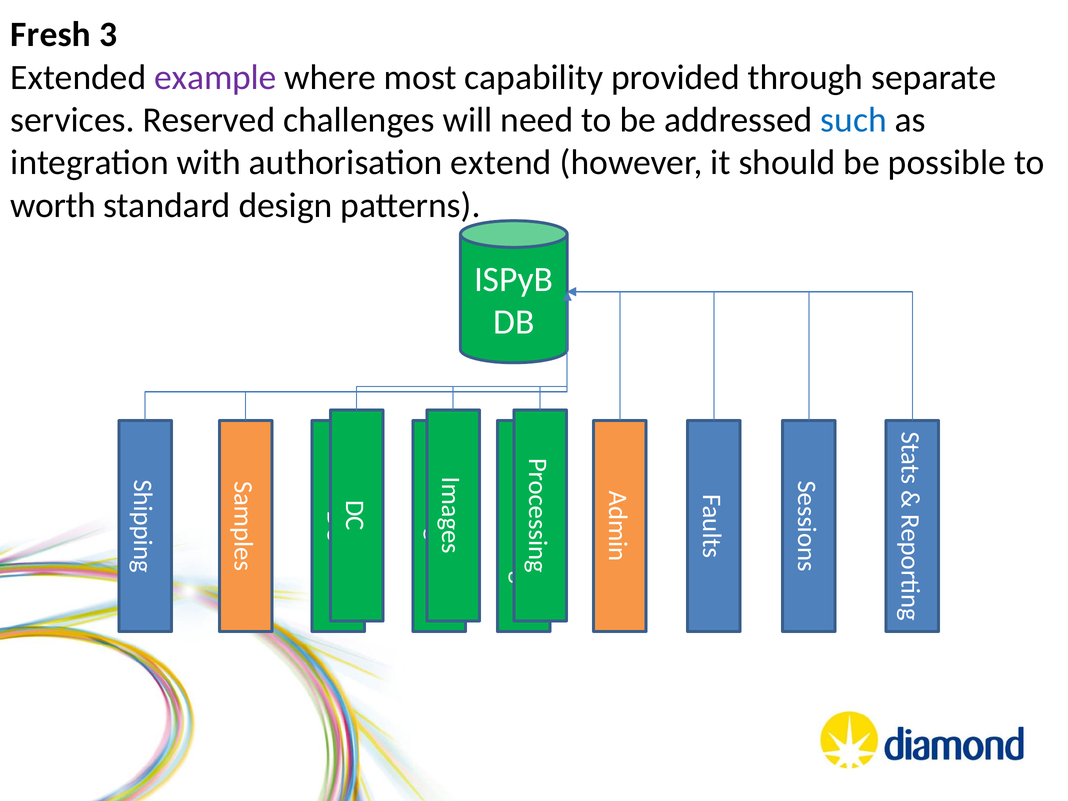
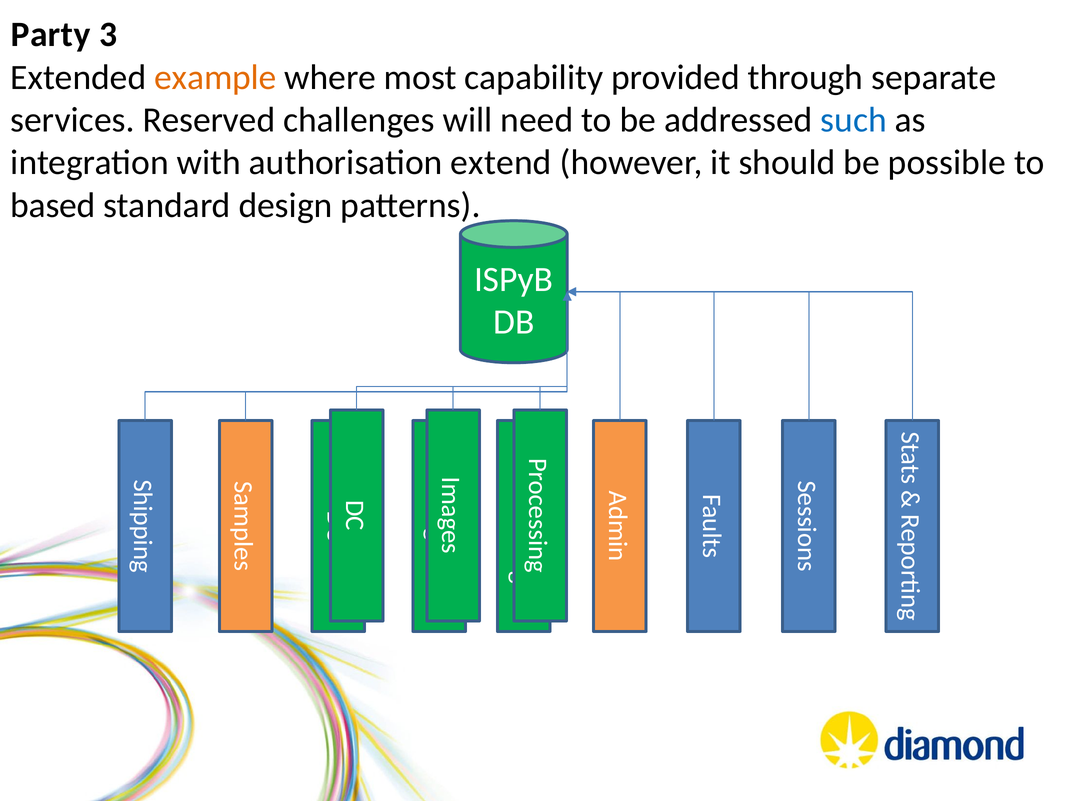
Fresh: Fresh -> Party (51, 35)
example colour: purple -> orange (215, 77)
worth: worth -> based (53, 205)
